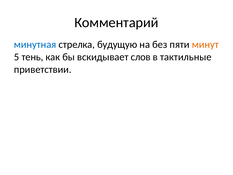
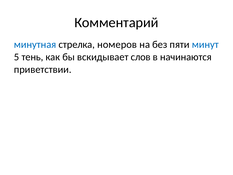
будущую: будущую -> номеров (117, 44)
минут colour: orange -> blue (205, 44)
тактильные: тактильные -> начинаются (186, 57)
